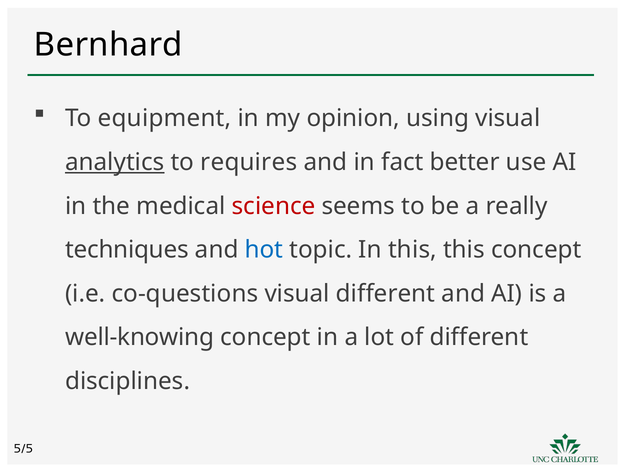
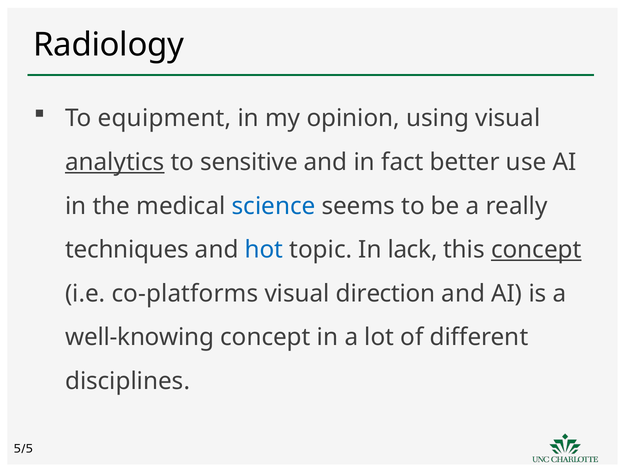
Bernhard: Bernhard -> Radiology (109, 45)
requires: requires -> sensitive (249, 162)
science colour: red -> blue (274, 206)
In this: this -> lack (413, 250)
concept underline: none -> present (536, 250)
co-questions: co-questions -> co-platforms (185, 293)
visual different: different -> direction (386, 293)
